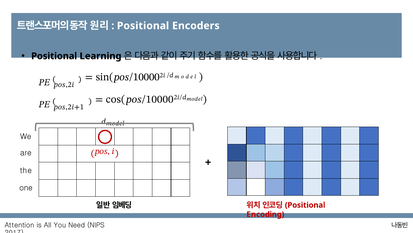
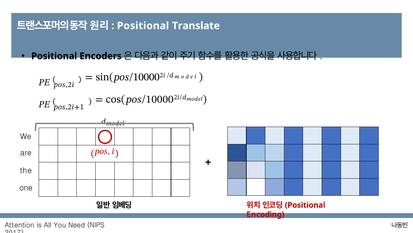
Encoders: Encoders -> Translate (196, 26)
Learning: Learning -> Encoders (101, 56)
